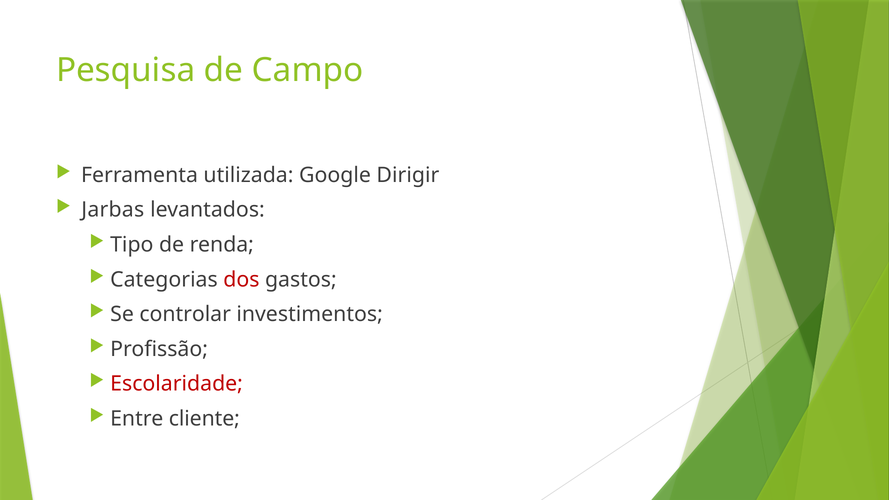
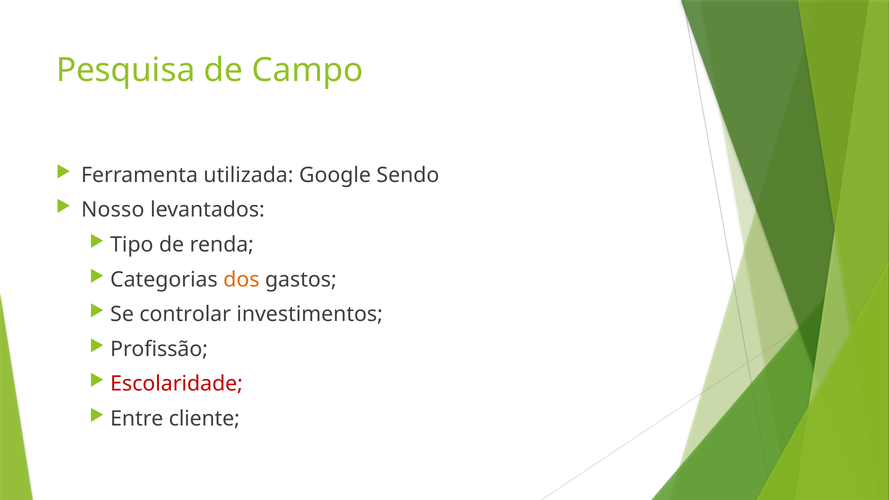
Dirigir: Dirigir -> Sendo (408, 175)
Jarbas: Jarbas -> Nosso (113, 210)
dos colour: red -> orange (241, 280)
